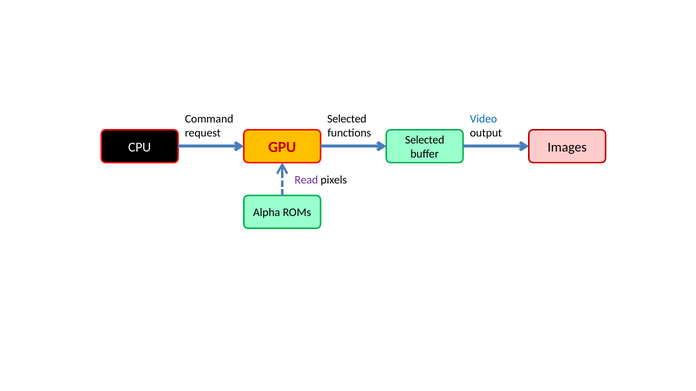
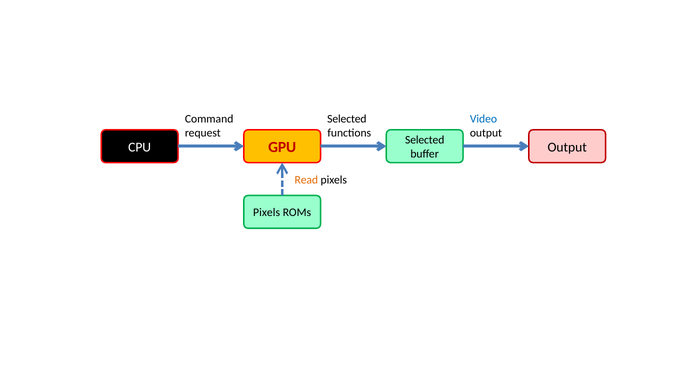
buffer Images: Images -> Output (567, 147)
Read colour: purple -> orange (306, 180)
Alpha: Alpha -> Pixels (267, 213)
